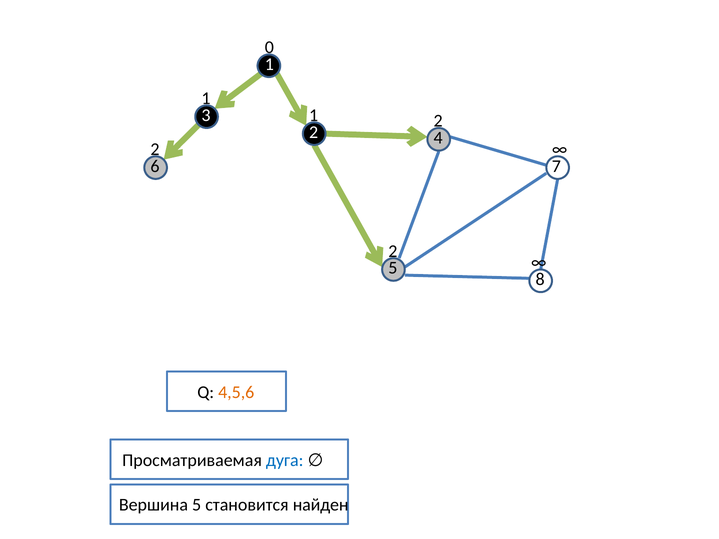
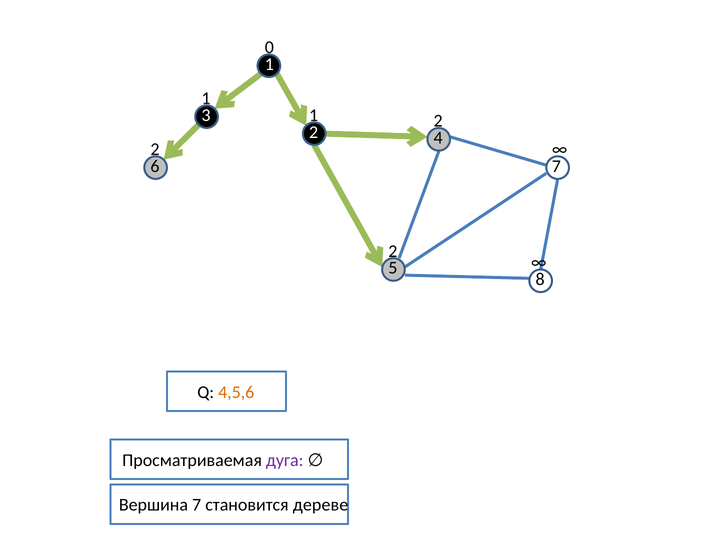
дуга colour: blue -> purple (285, 461)
Вершина 5: 5 -> 7 (197, 505)
найден: найден -> дереве (321, 505)
